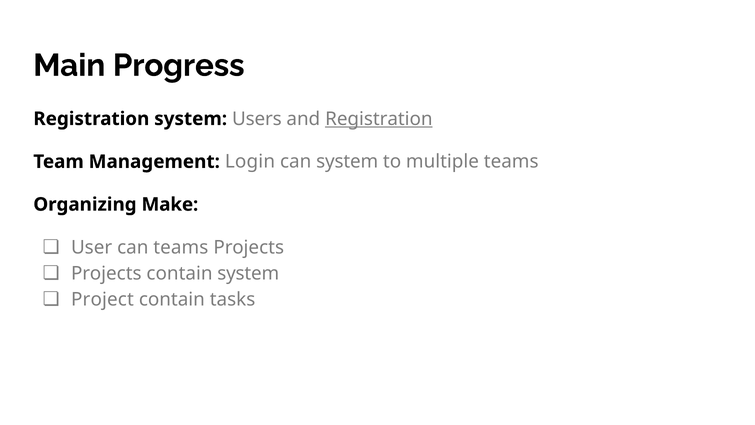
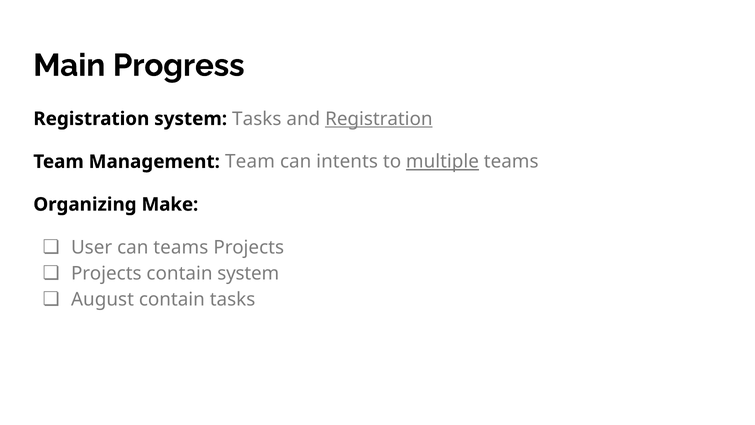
system Users: Users -> Tasks (257, 119)
Management Login: Login -> Team (250, 162)
can system: system -> intents (347, 162)
multiple underline: none -> present (442, 162)
Project: Project -> August (103, 299)
